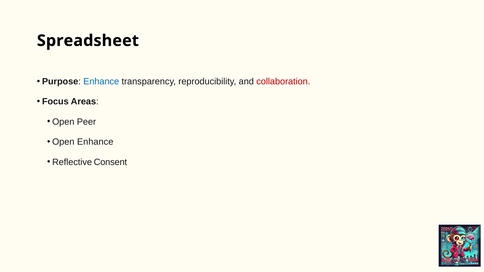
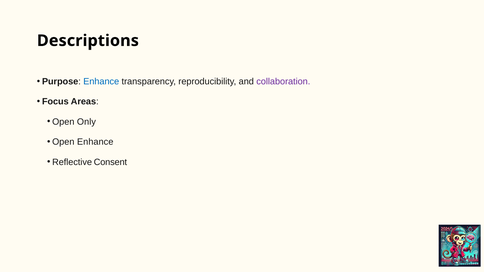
Spreadsheet: Spreadsheet -> Descriptions (88, 41)
collaboration colour: red -> purple (283, 82)
Peer: Peer -> Only (86, 122)
